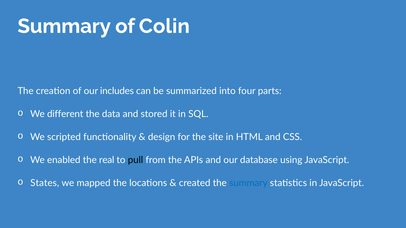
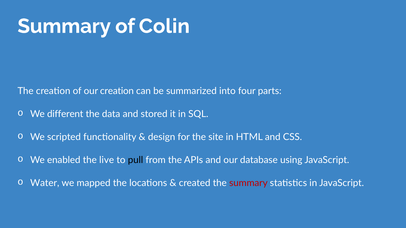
our includes: includes -> creation (117, 91)
real: real -> live (107, 160)
States: States -> Water (45, 183)
summary colour: blue -> red (248, 183)
